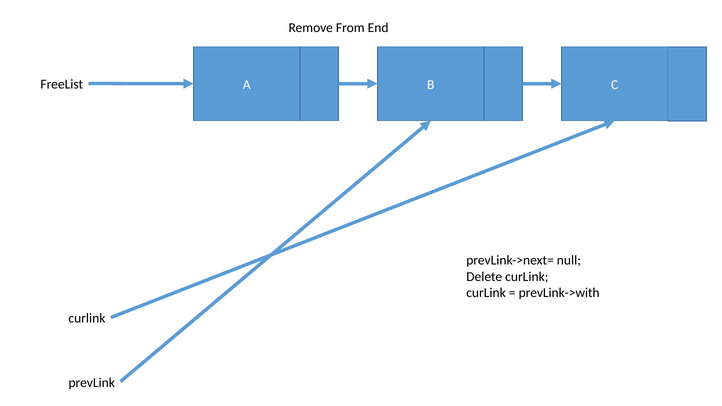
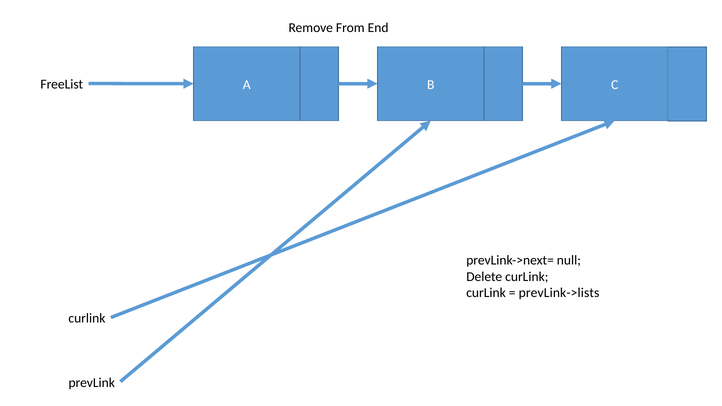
prevLink->with: prevLink->with -> prevLink->lists (559, 293)
